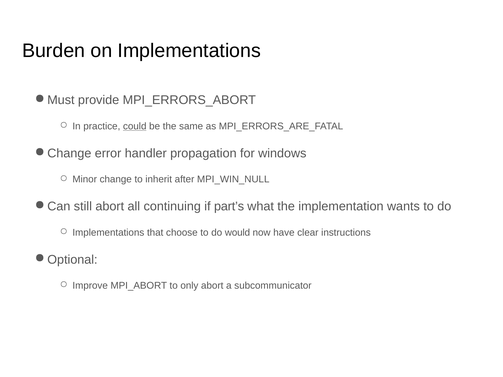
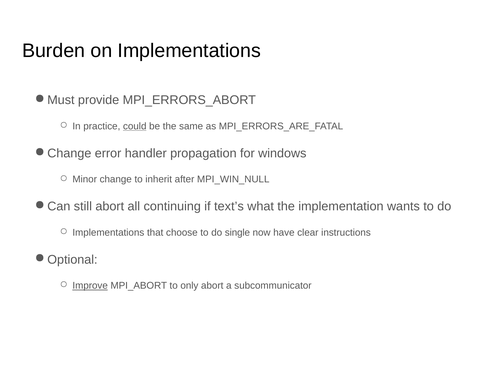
part’s: part’s -> text’s (229, 207)
would: would -> single (237, 233)
Improve underline: none -> present (90, 286)
